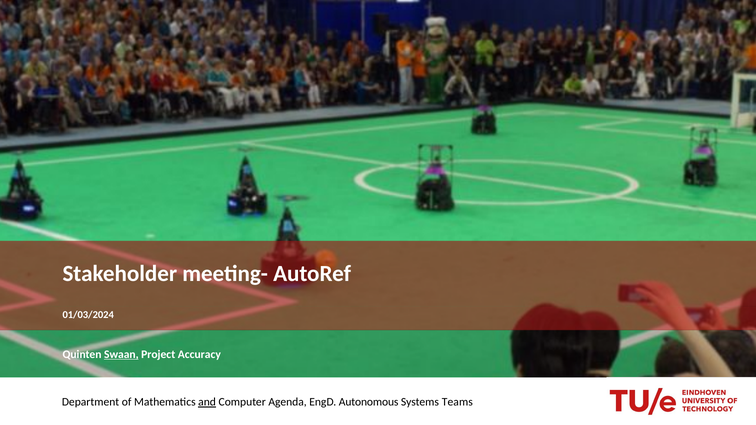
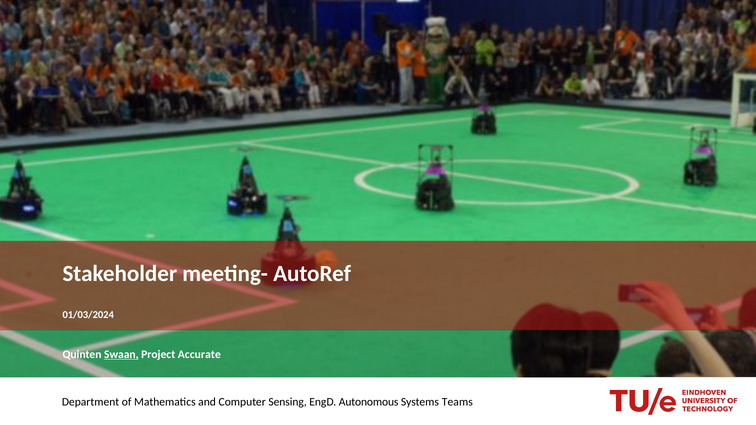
Accuracy: Accuracy -> Accurate (199, 355)
and underline: present -> none (207, 402)
Agenda: Agenda -> Sensing (288, 402)
